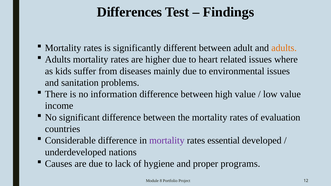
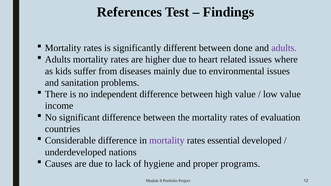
Differences: Differences -> References (129, 12)
adult: adult -> done (243, 48)
adults colour: orange -> purple (284, 48)
information: information -> independent (114, 94)
